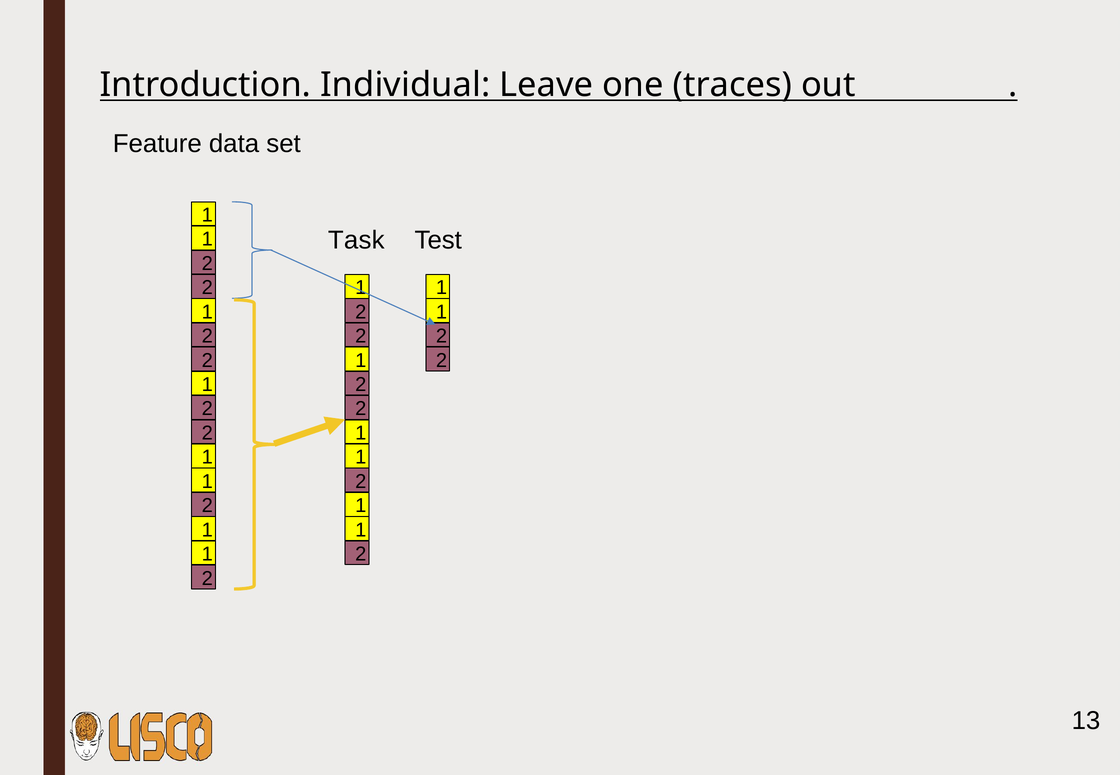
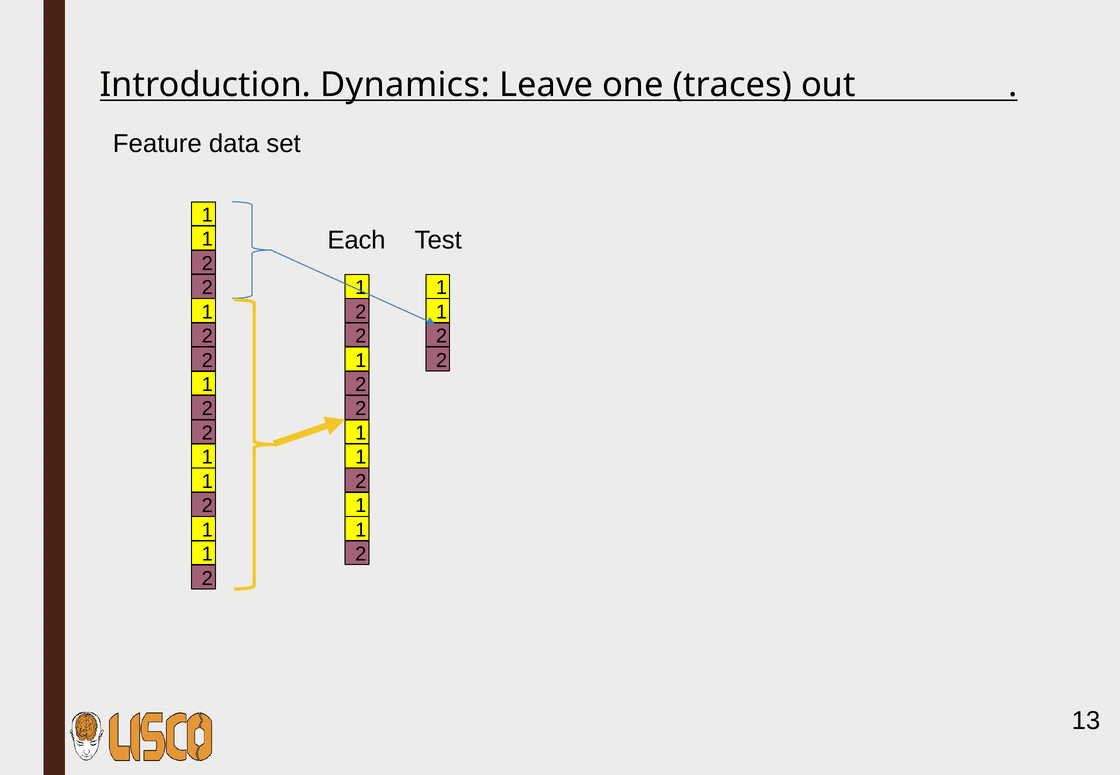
Individual: Individual -> Dynamics (405, 85)
Task: Task -> Each (357, 240)
